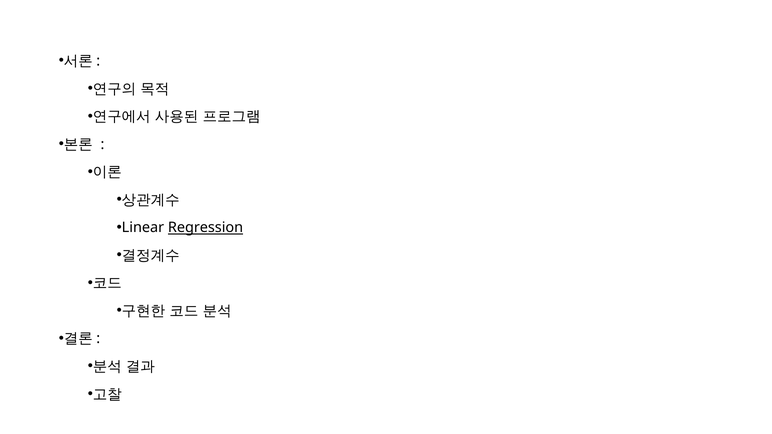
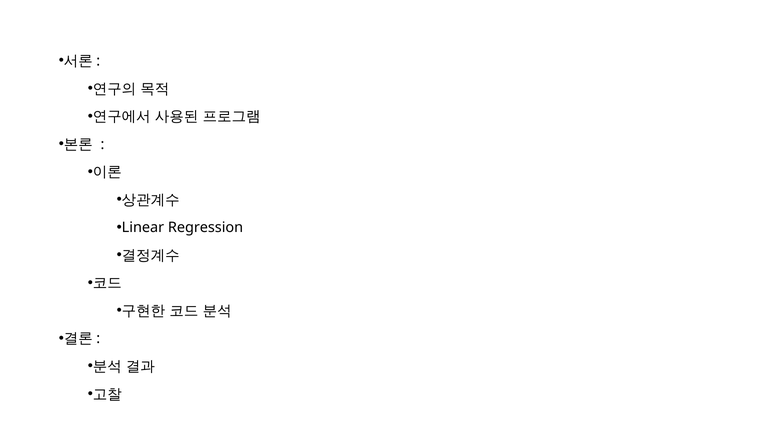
Regression underline: present -> none (206, 228)
